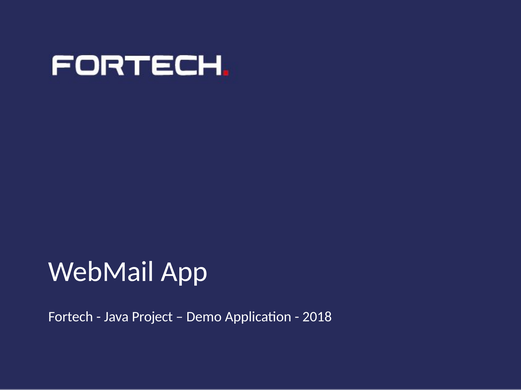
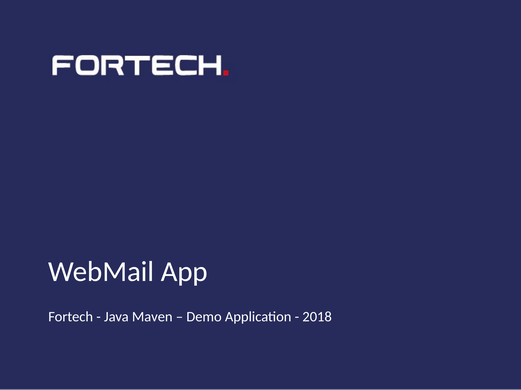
Project: Project -> Maven (152, 317)
